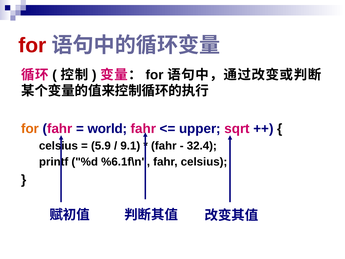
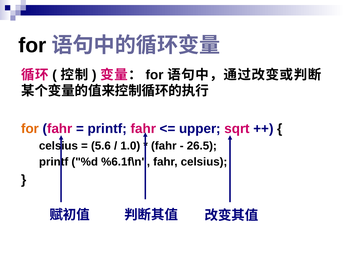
for colour: red -> black (32, 45)
world: world -> printf (107, 129)
5.9: 5.9 -> 5.6 (101, 146)
9.1: 9.1 -> 1.0 (130, 146)
32.4: 32.4 -> 26.5 (202, 146)
